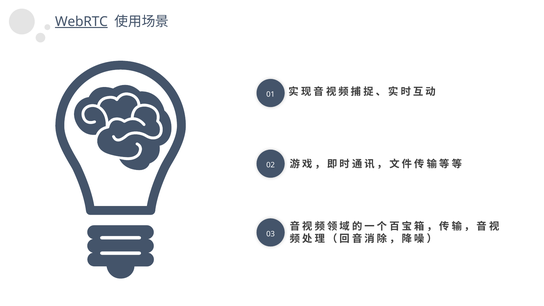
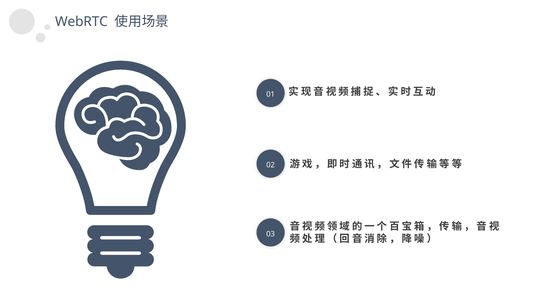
WebRTC underline: present -> none (81, 22)
